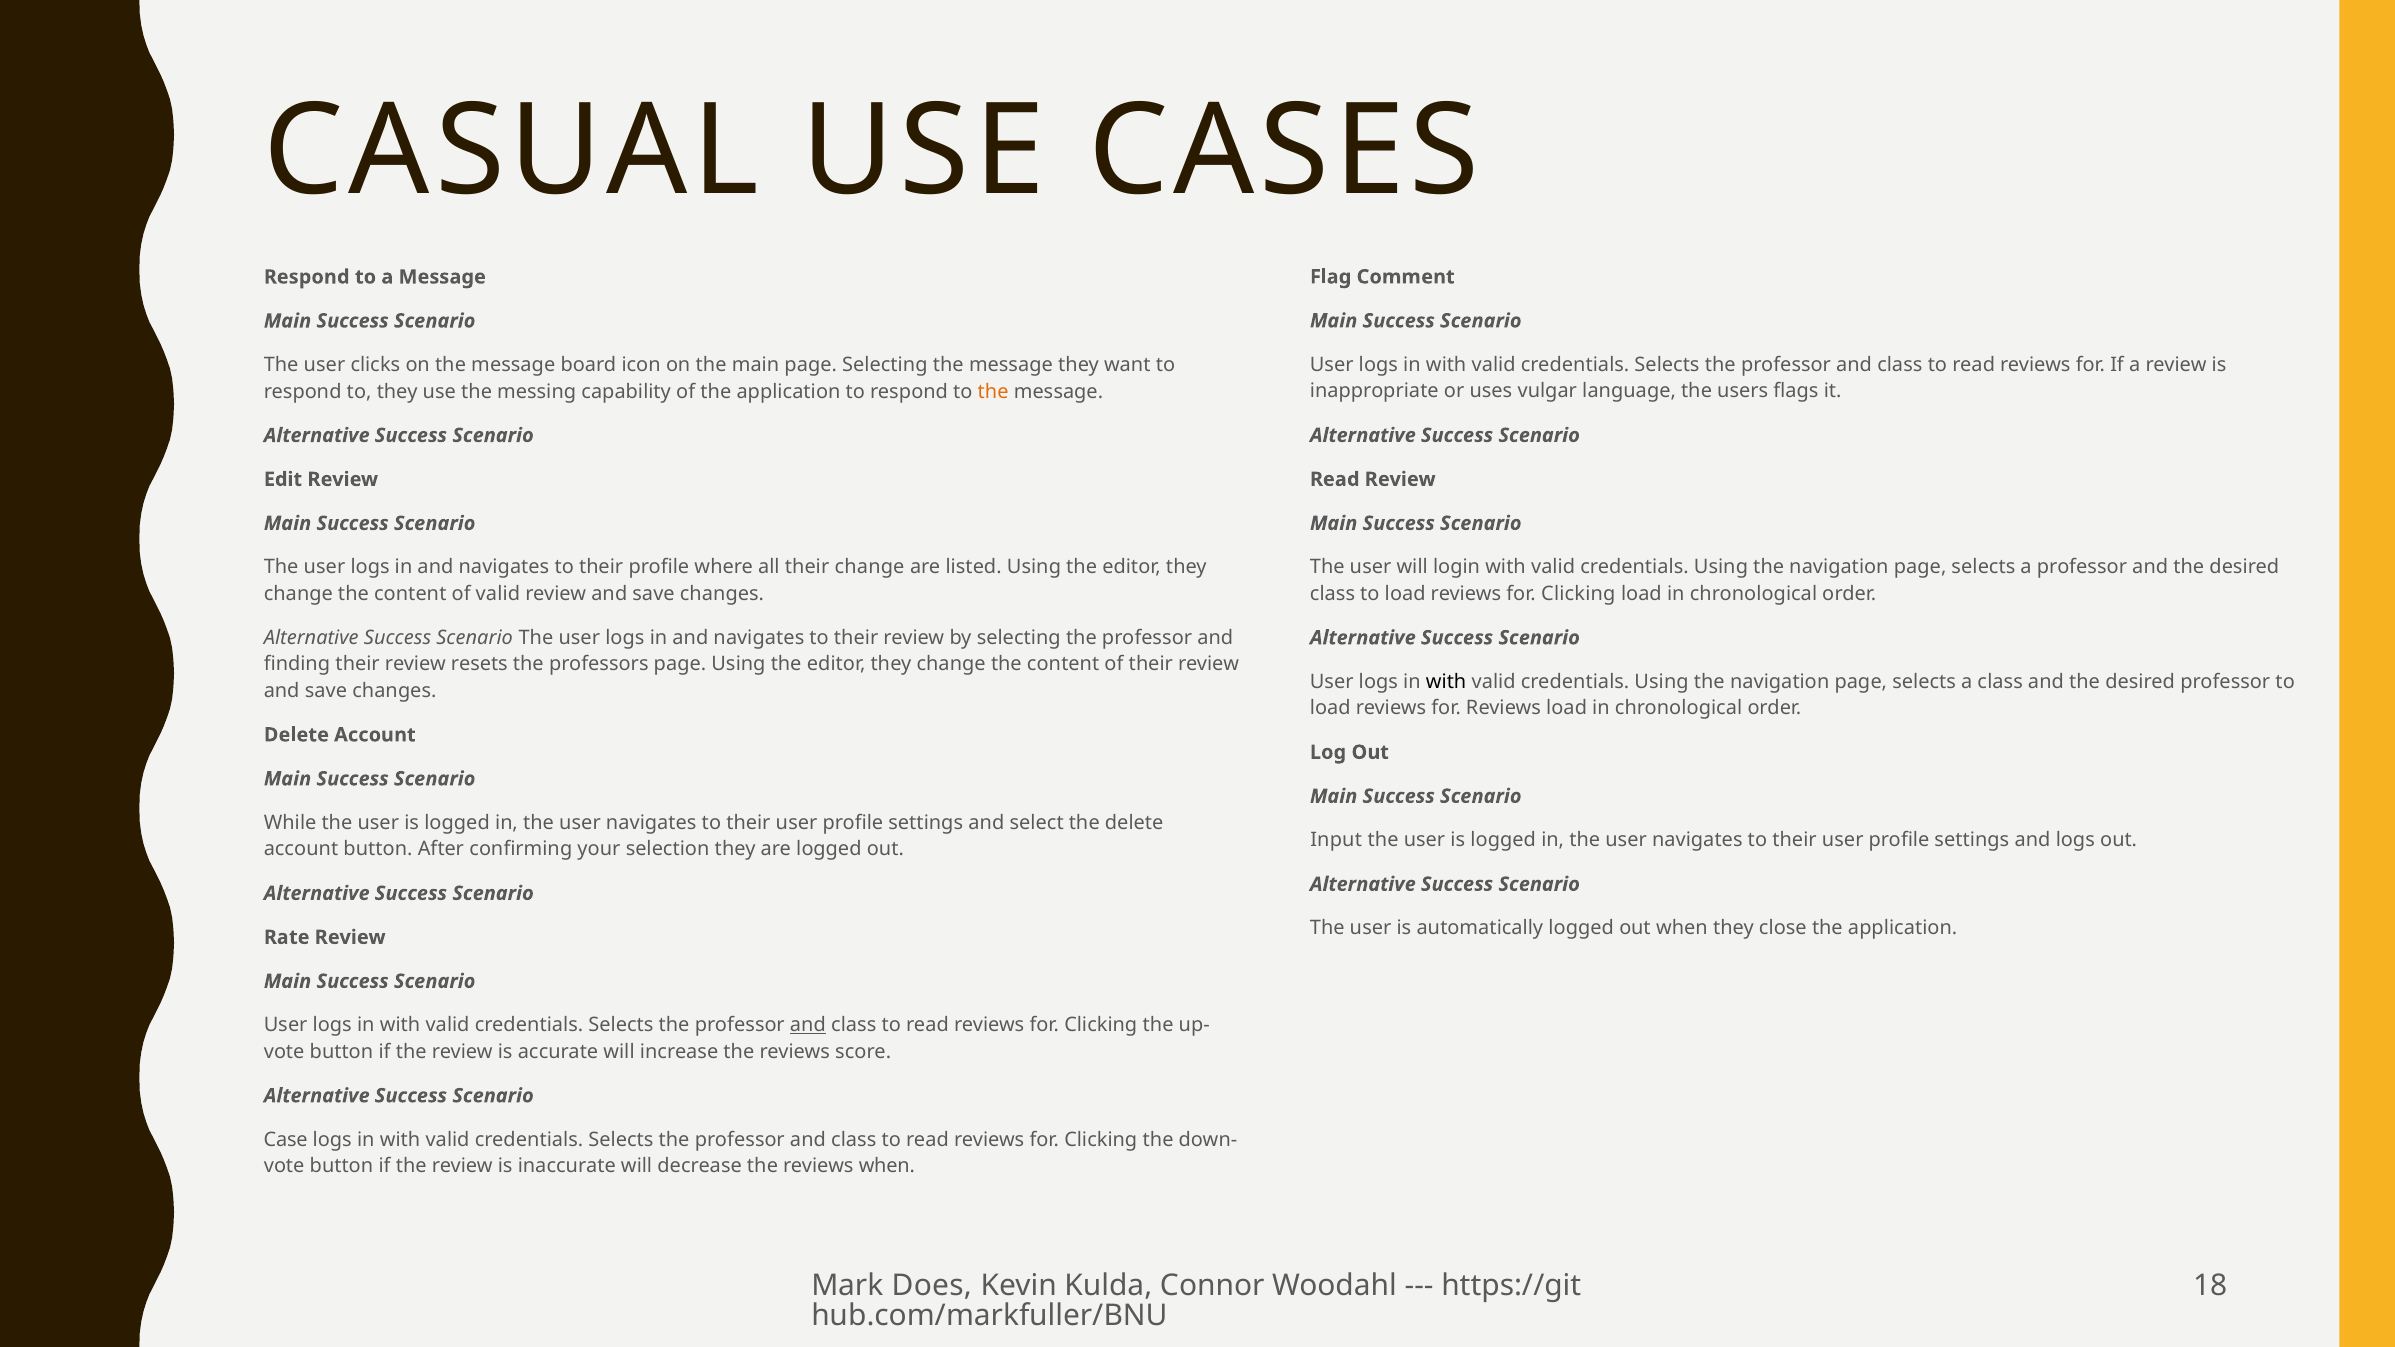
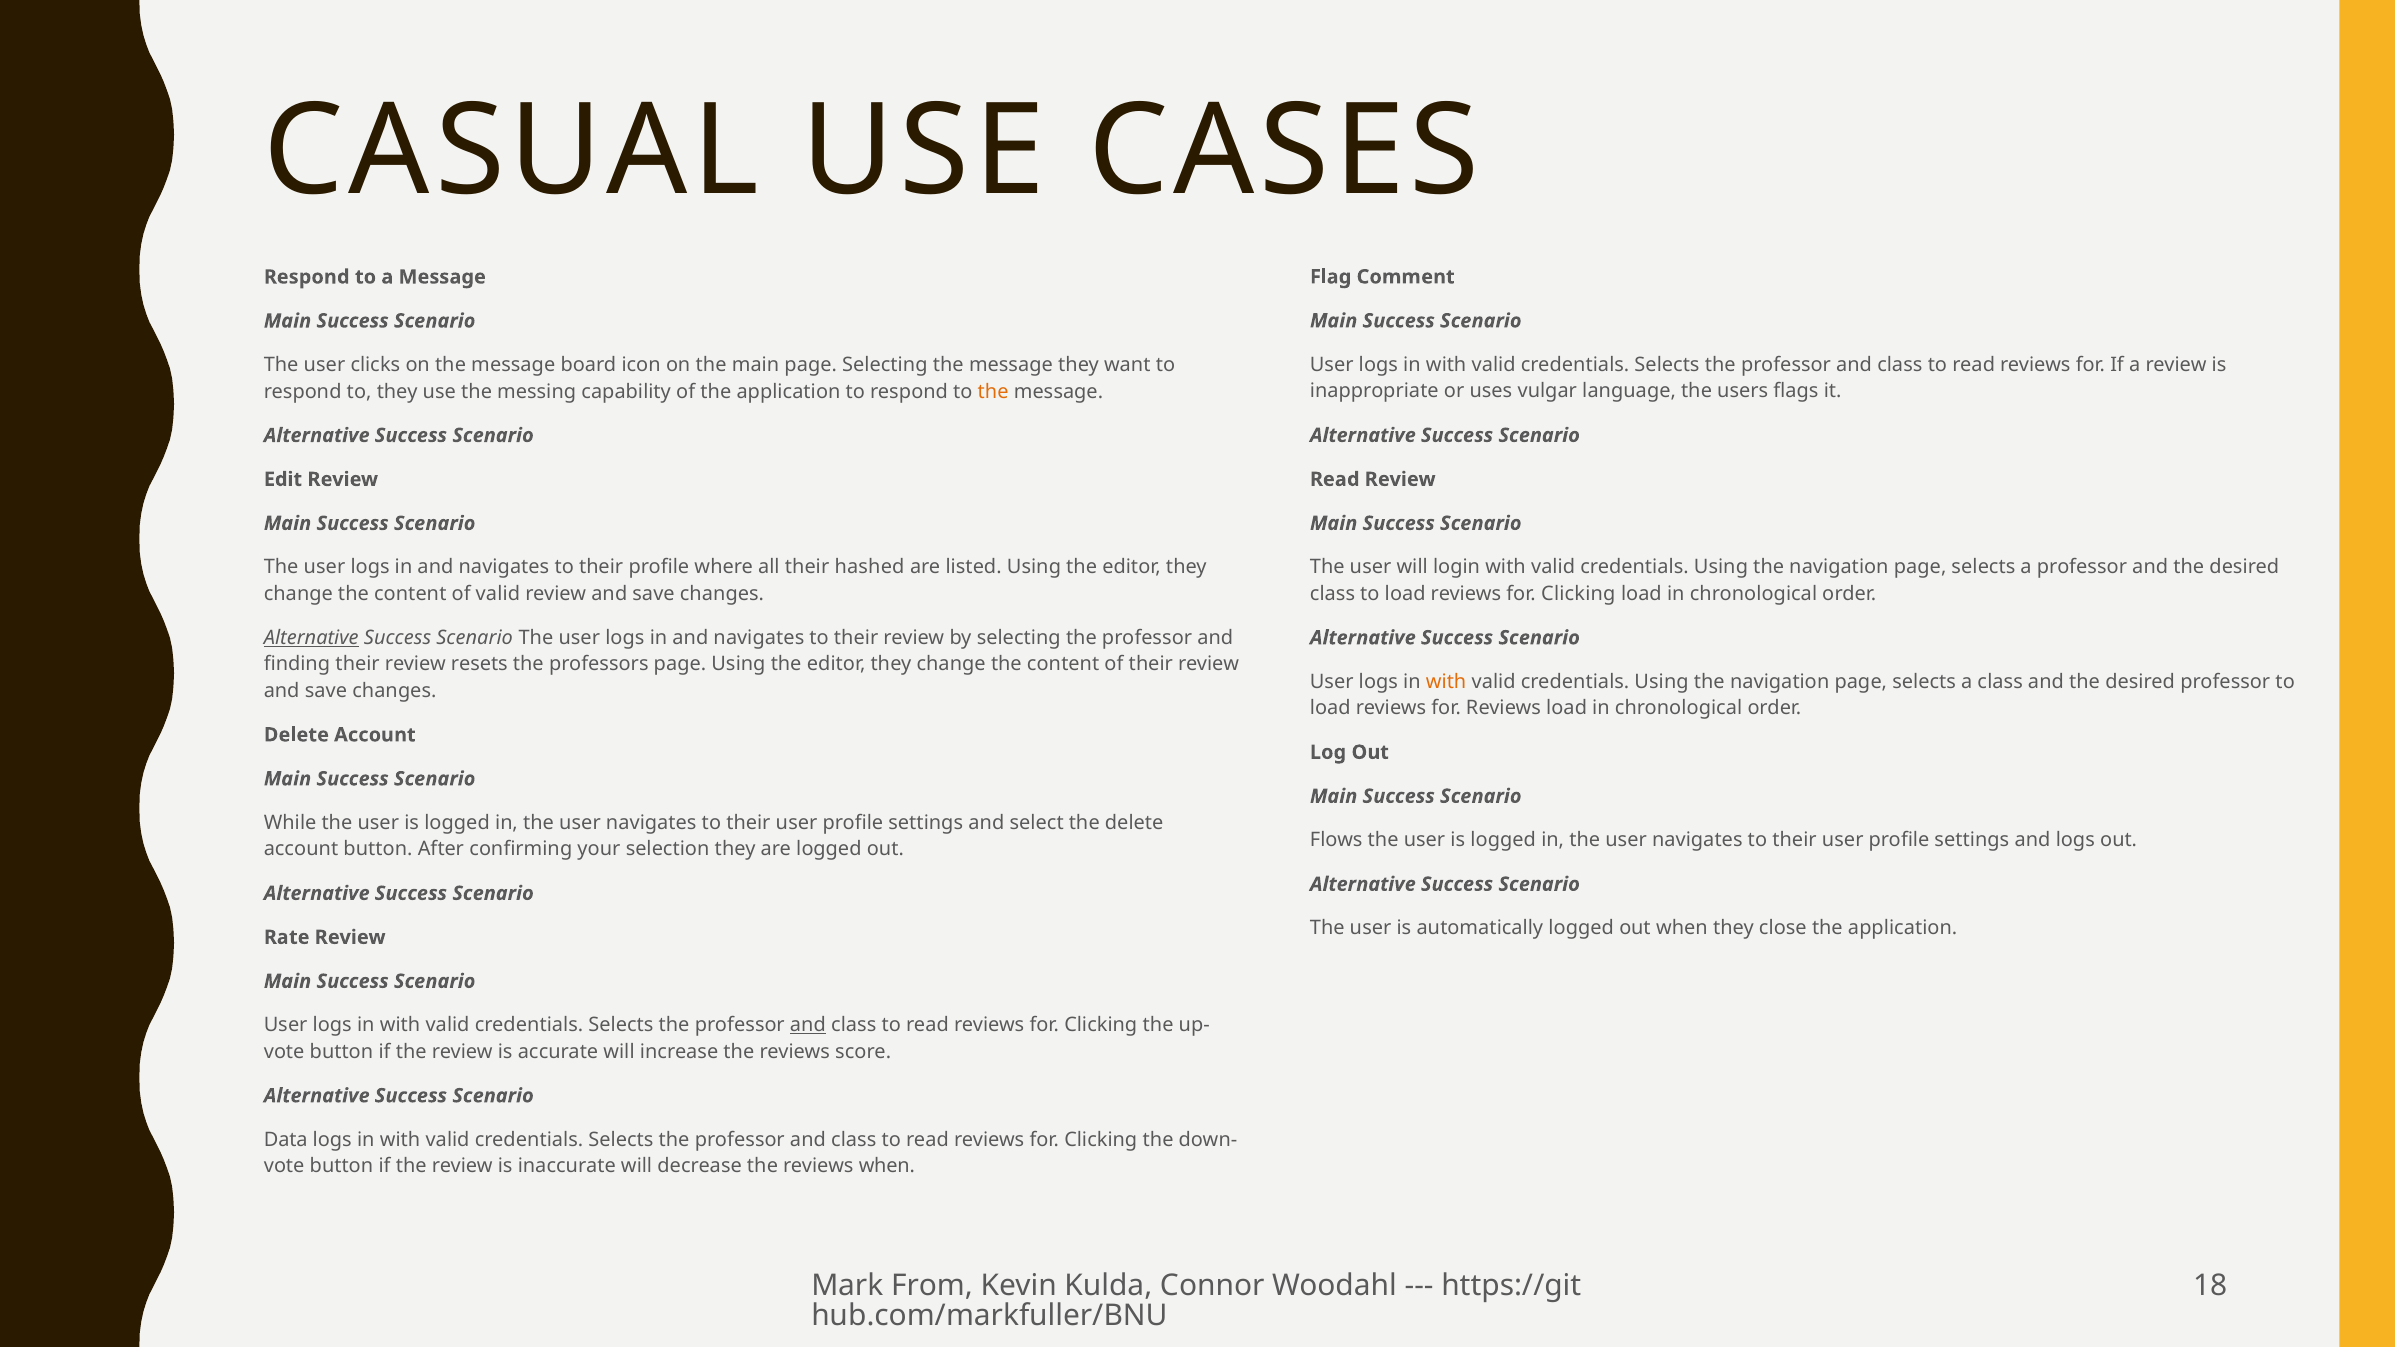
their change: change -> hashed (870, 567)
Alternative underline: none -> present (311, 638)
with colour: black -> orange (1446, 682)
Input: Input -> Flows (1336, 840)
Case: Case -> Data (286, 1140)
Does: Does -> From (932, 1286)
